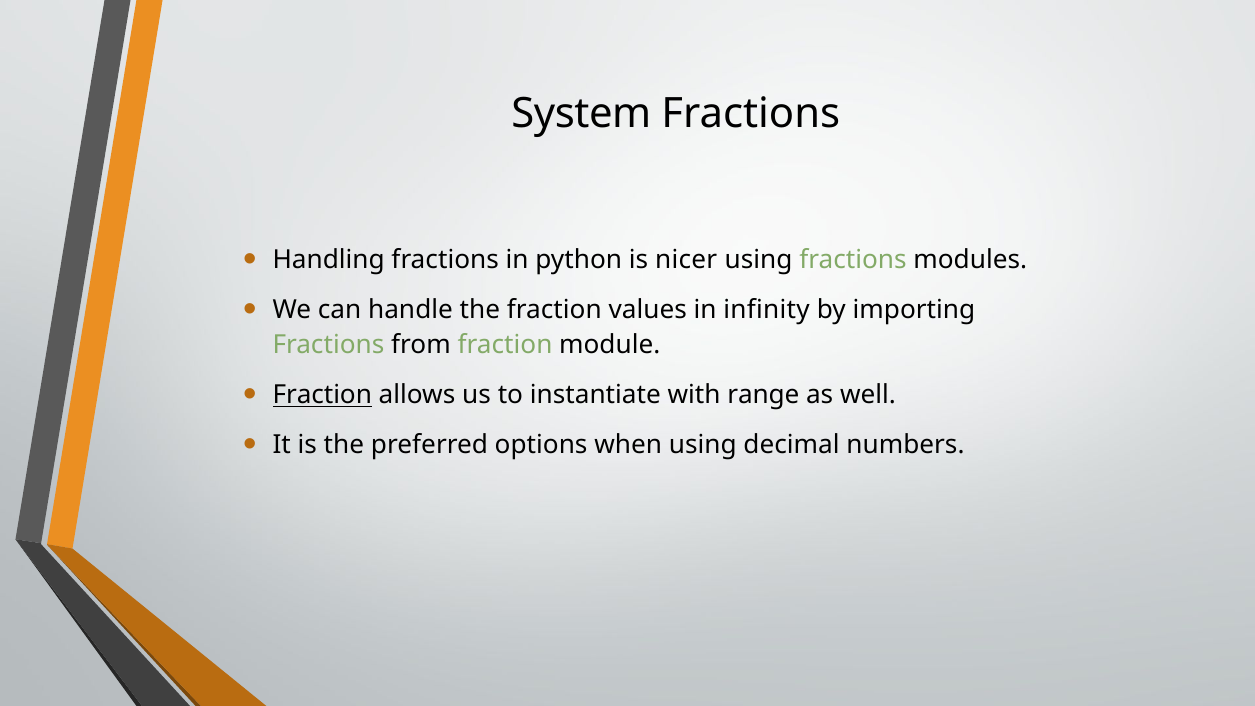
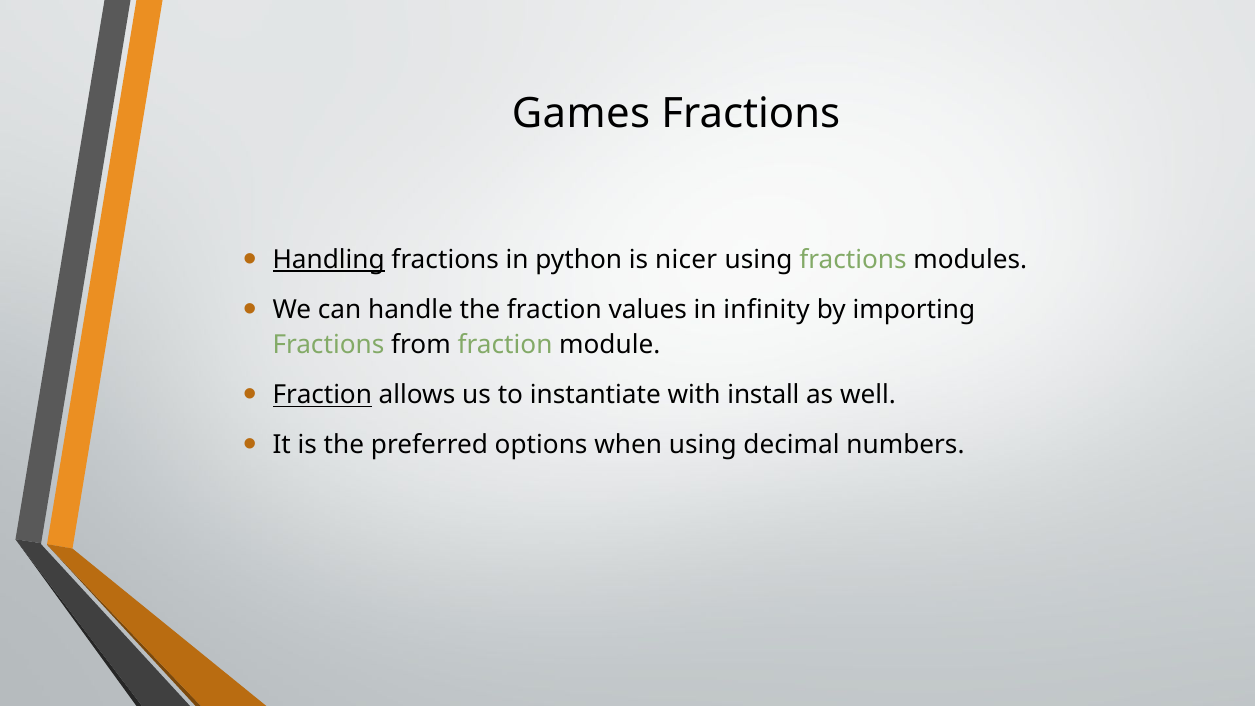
System: System -> Games (581, 113)
Handling underline: none -> present (329, 260)
range: range -> install (763, 395)
